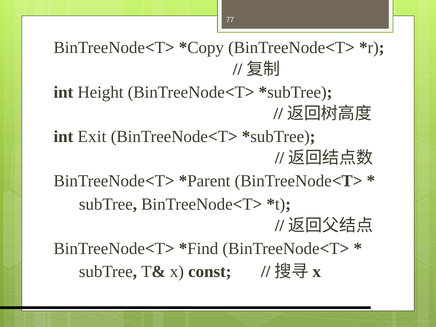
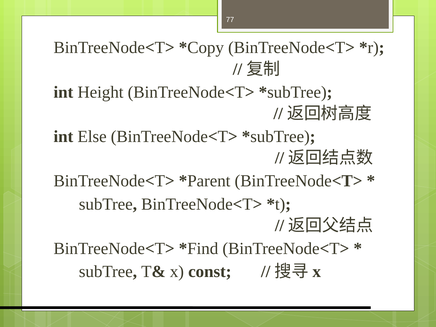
Exit: Exit -> Else (92, 137)
